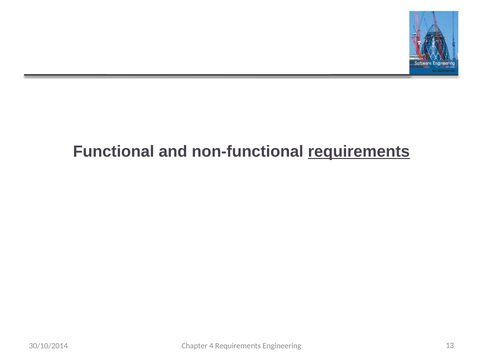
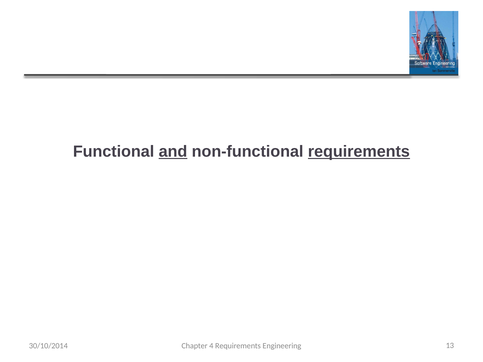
and underline: none -> present (173, 152)
